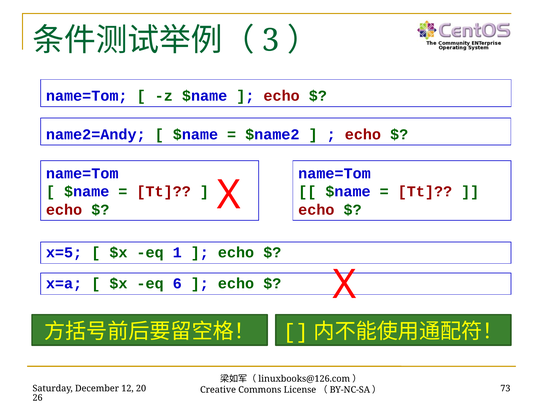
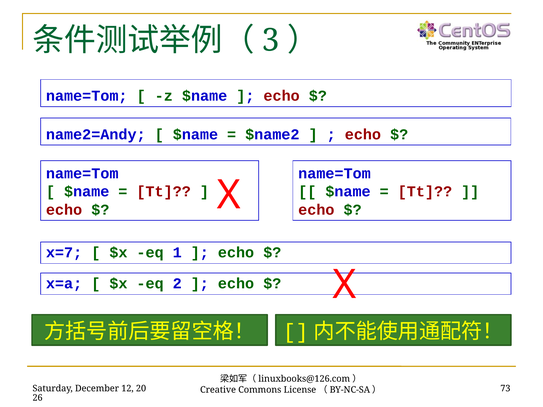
x=5: x=5 -> x=7 (64, 253)
6: 6 -> 2 (177, 284)
